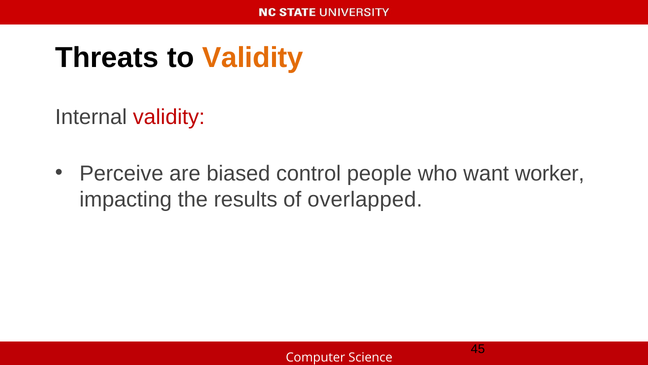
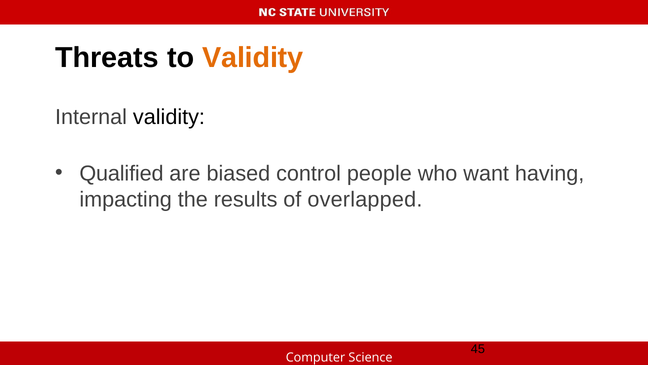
validity colour: red -> black (169, 117)
Perceive: Perceive -> Qualified (121, 173)
worker: worker -> having (550, 173)
